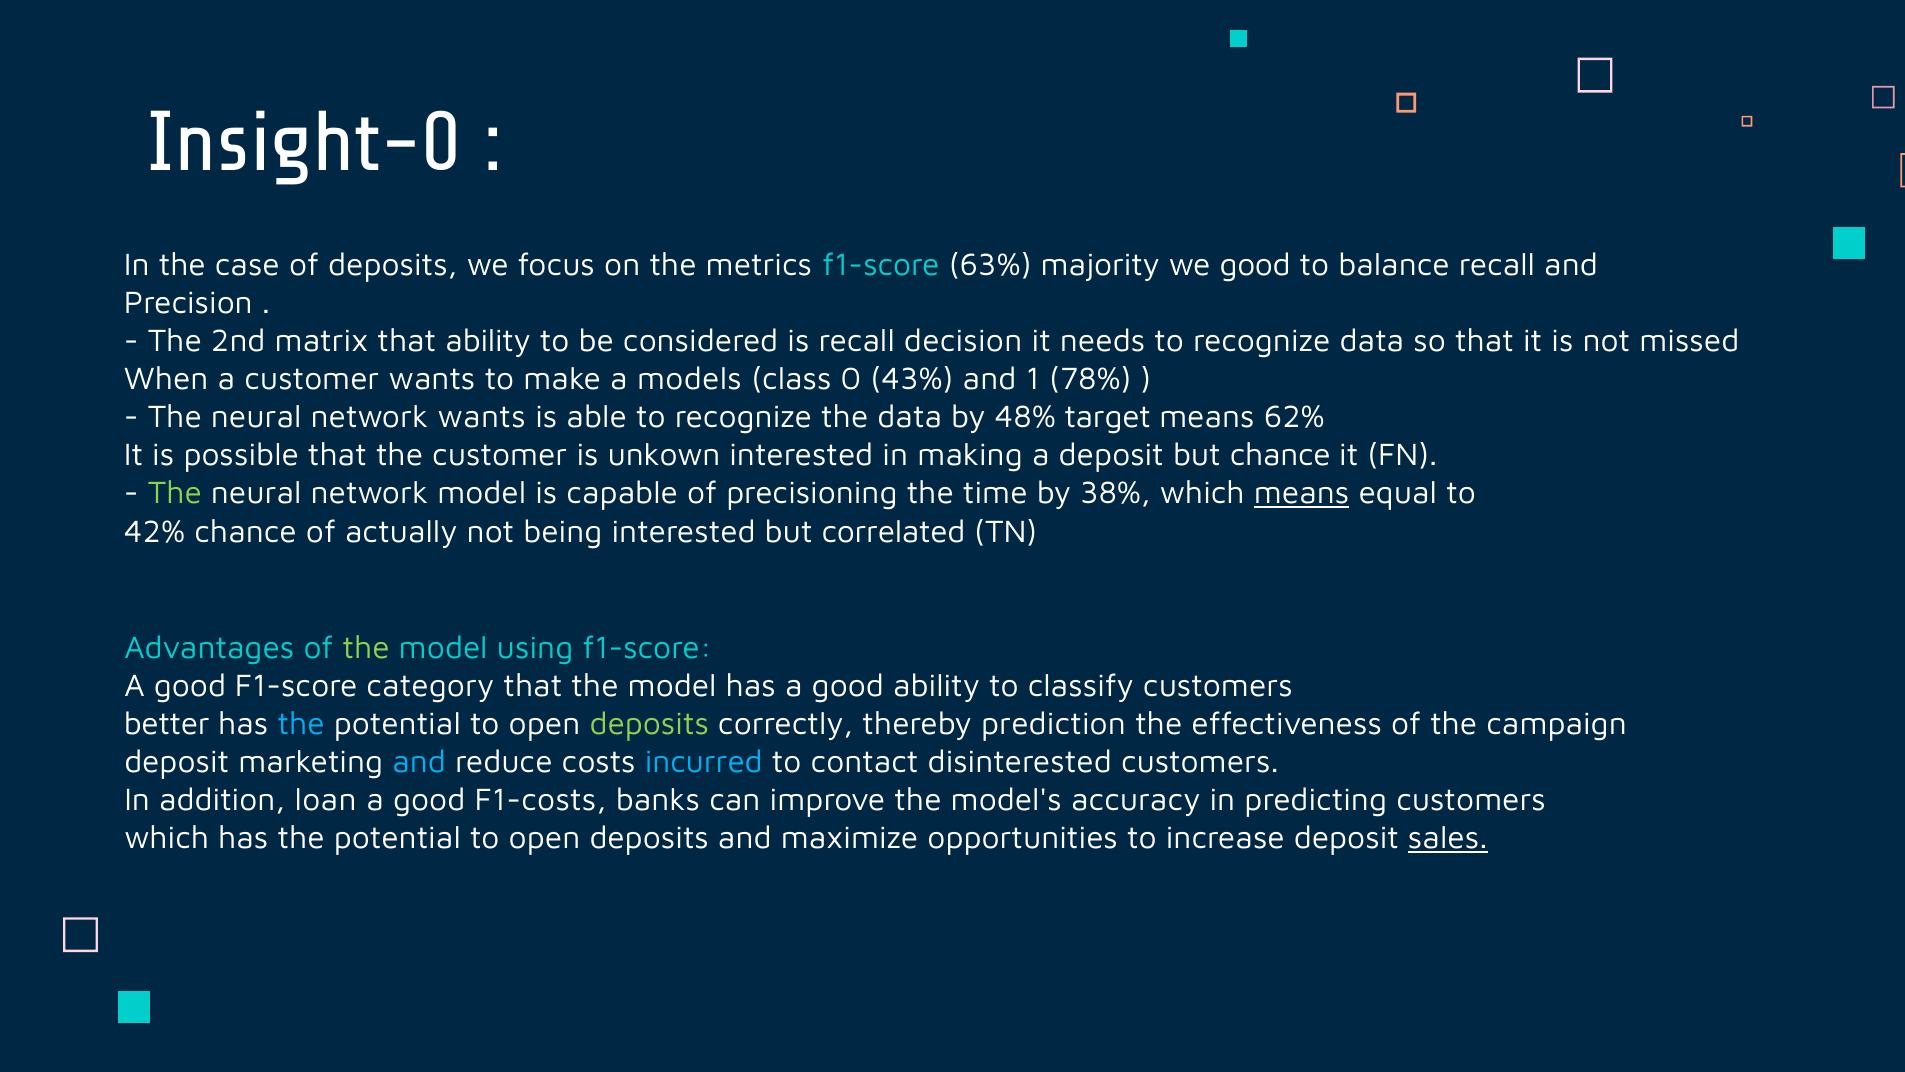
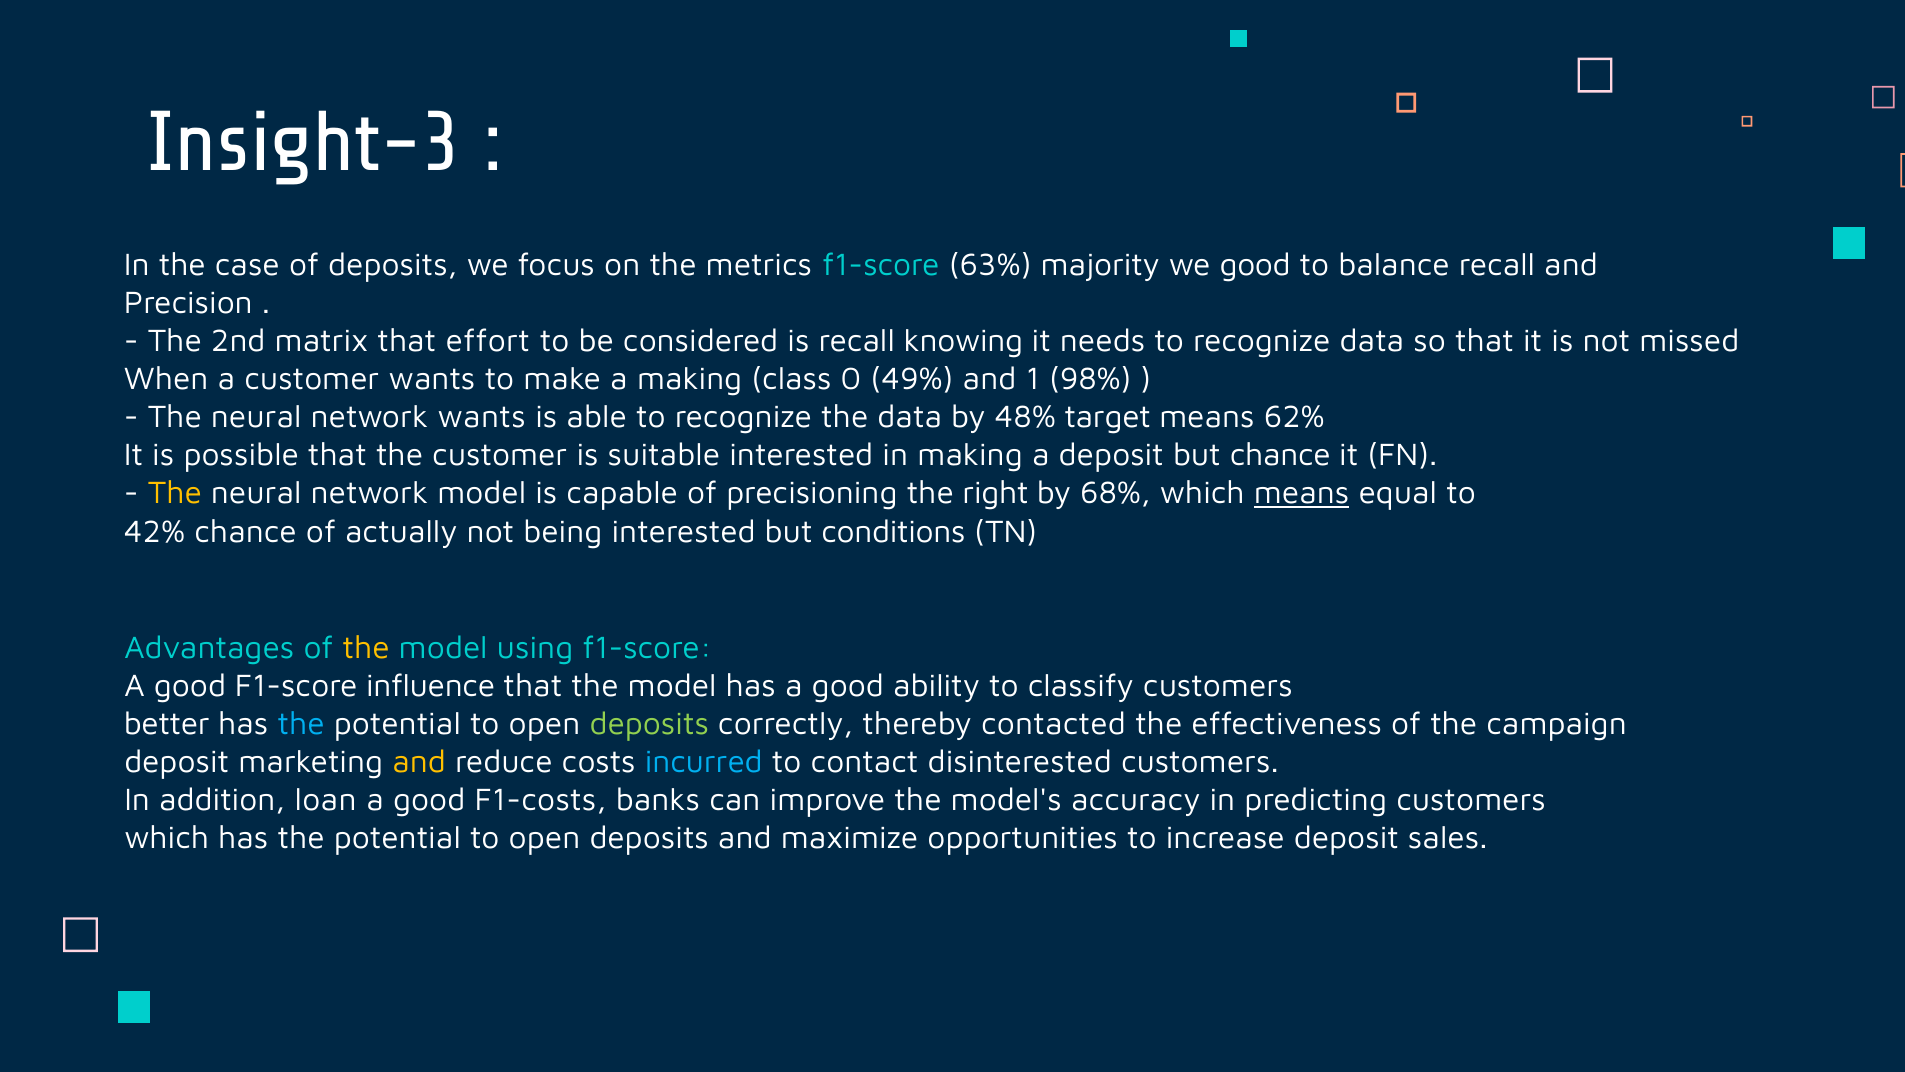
Insight-0: Insight-0 -> Insight-3 (305, 142)
that ability: ability -> effort (488, 341)
decision: decision -> knowing (963, 341)
a models: models -> making (690, 379)
43%: 43% -> 49% (912, 379)
78%: 78% -> 98% (1090, 379)
unkown: unkown -> suitable (664, 455)
The colour: light green -> yellow (175, 493)
time: time -> right (995, 493)
38%: 38% -> 68% (1116, 493)
correlated: correlated -> conditions (893, 531)
the colour: light green -> yellow (366, 647)
category: category -> influence (431, 685)
prediction: prediction -> contacted (1053, 724)
and colour: light blue -> yellow (419, 762)
sales underline: present -> none (1448, 838)
